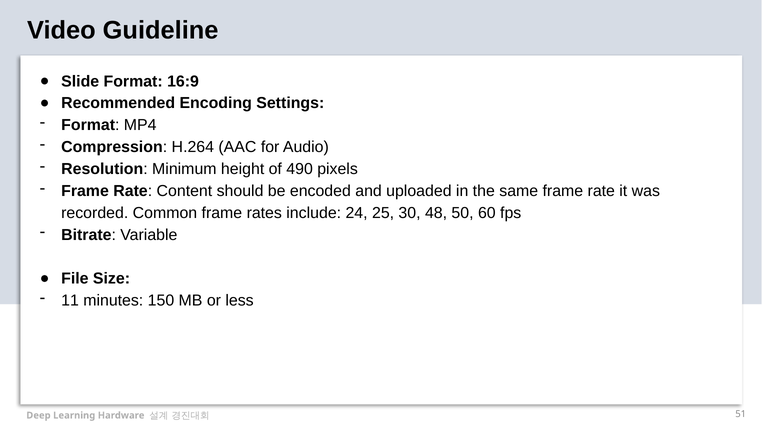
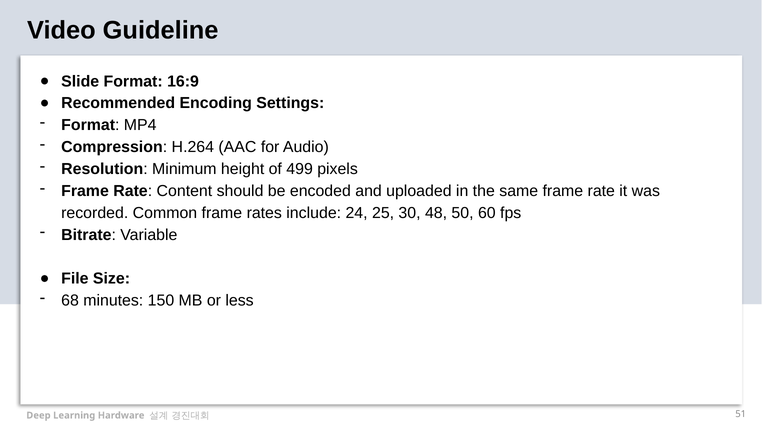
490: 490 -> 499 (300, 169)
11: 11 -> 68 (70, 300)
